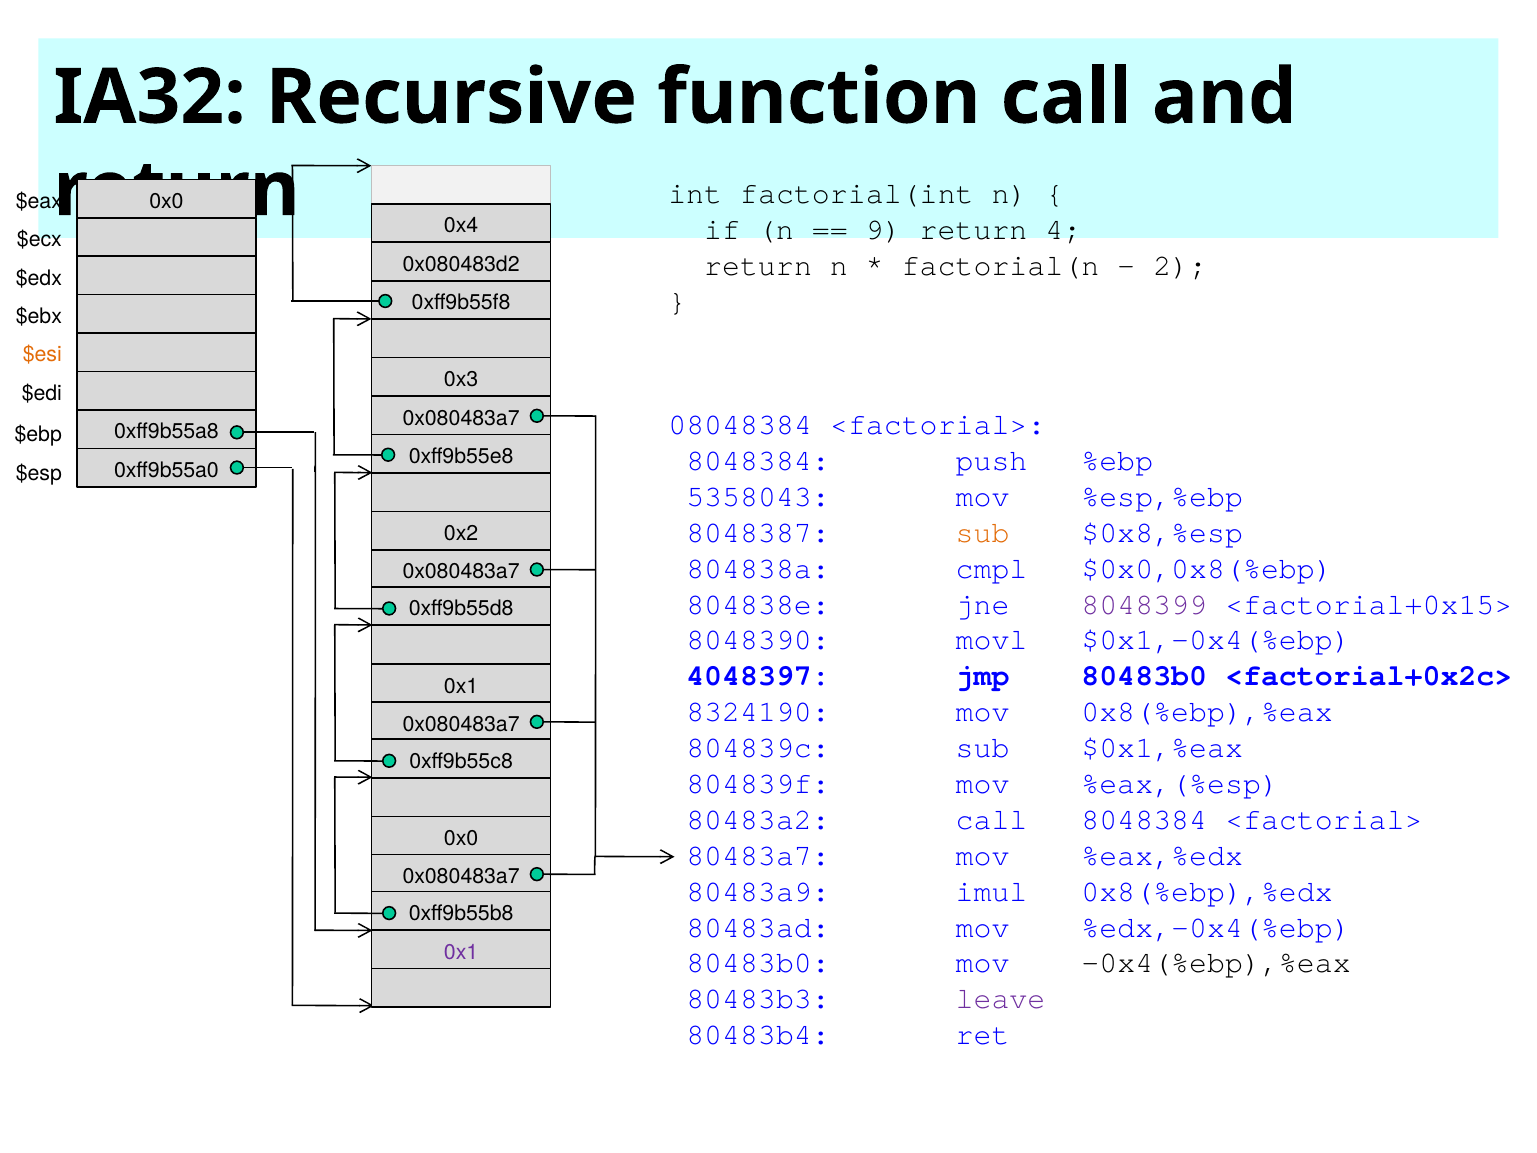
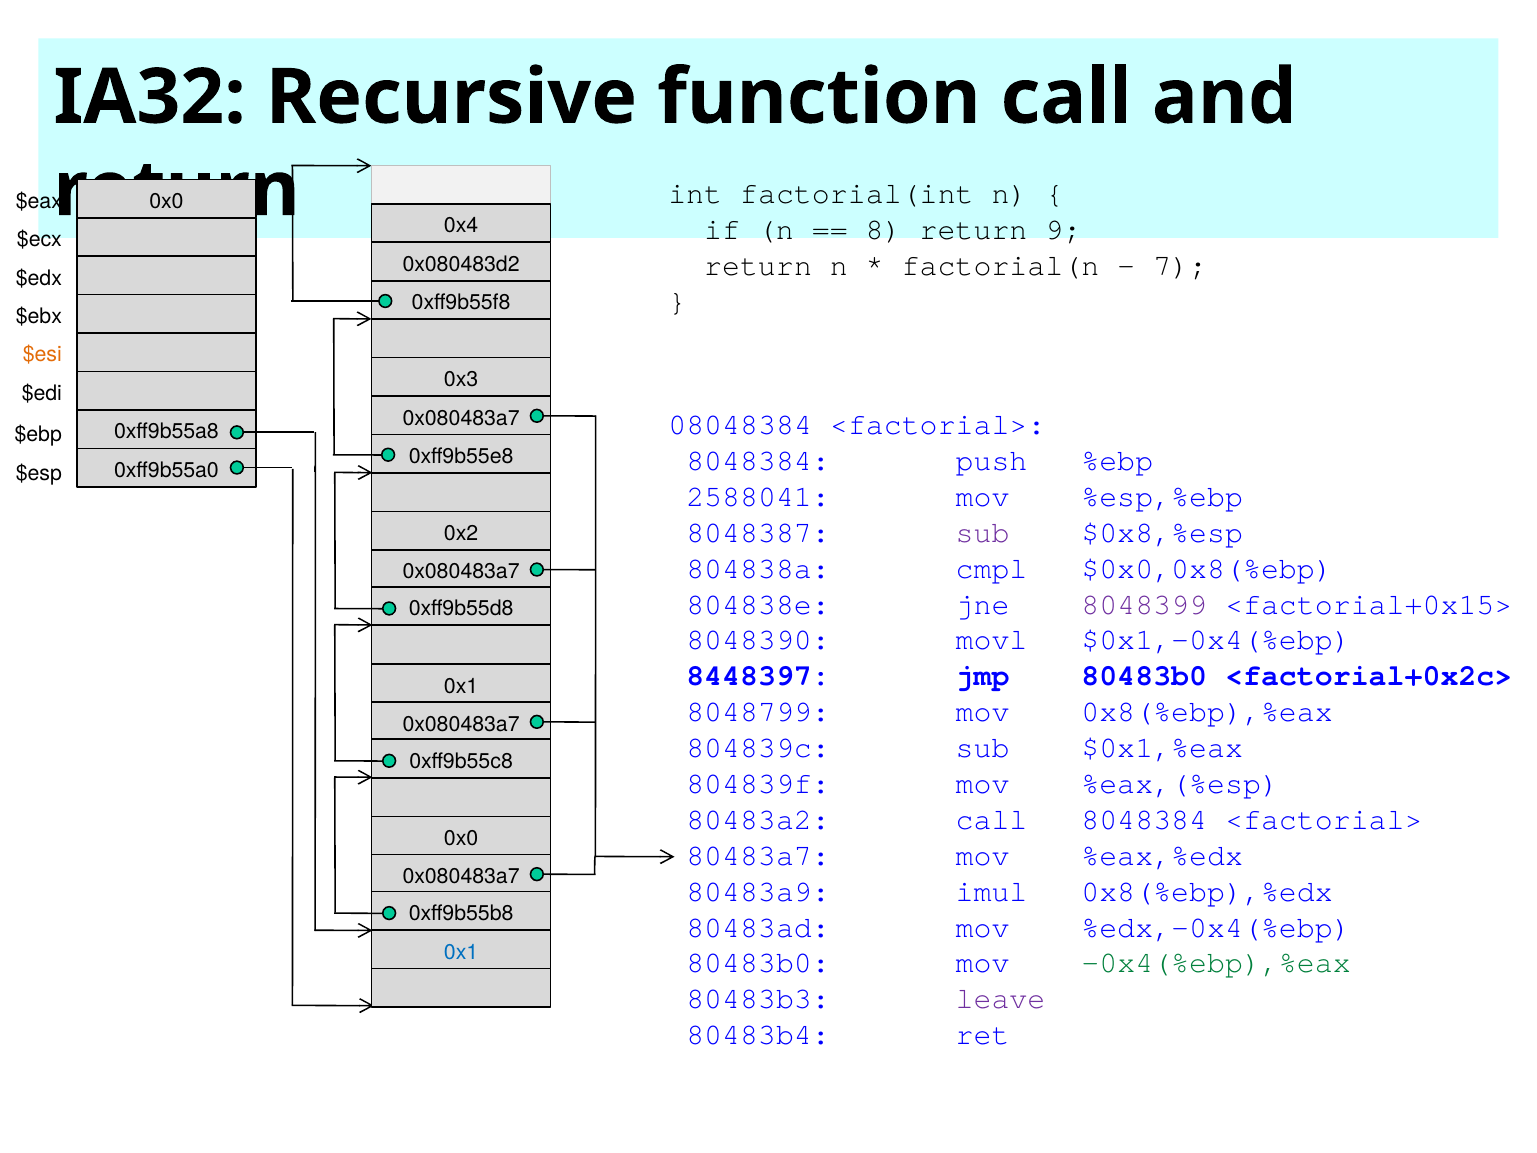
9: 9 -> 8 (884, 230)
4: 4 -> 9 (1063, 230)
2: 2 -> 7 (1180, 266)
5358043: 5358043 -> 2588041 (758, 496)
sub colour: orange -> purple (983, 532)
4048397: 4048397 -> 8448397 (758, 676)
8324190: 8324190 -> 8048799 (758, 712)
0x1 colour: purple -> blue (461, 952)
-0x4(%ebp),%eax colour: black -> green (1216, 963)
